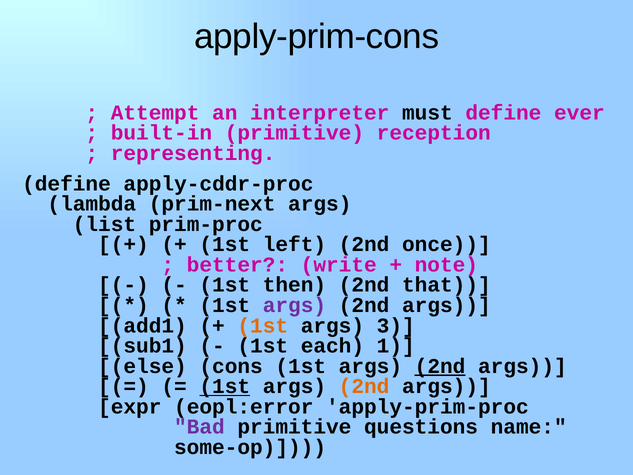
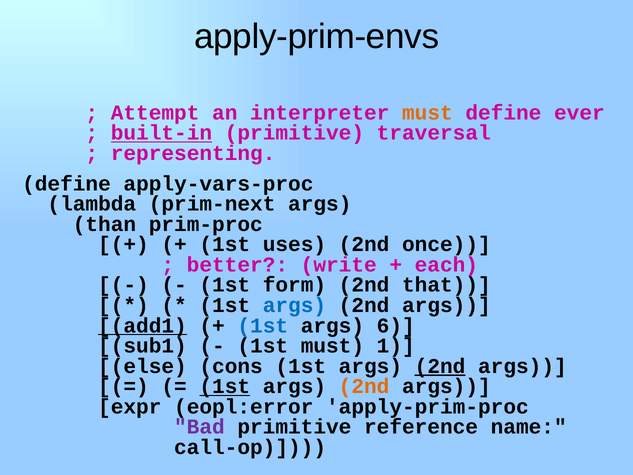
apply-prim-cons: apply-prim-cons -> apply-prim-envs (317, 37)
must colour: black -> orange (427, 113)
built-in underline: none -> present (161, 133)
reception: reception -> traversal (434, 133)
apply-cddr-proc: apply-cddr-proc -> apply-vars-proc (218, 184)
list: list -> than (104, 224)
left: left -> uses (294, 244)
note: note -> each (446, 265)
then: then -> form (294, 285)
args colour: purple -> blue (294, 305)
add1 underline: none -> present (142, 325)
1st colour: orange -> blue (263, 325)
3: 3 -> 6 (396, 325)
1st each: each -> must (332, 346)
questions: questions -> reference (421, 427)
some-op: some-op -> call-op (250, 447)
